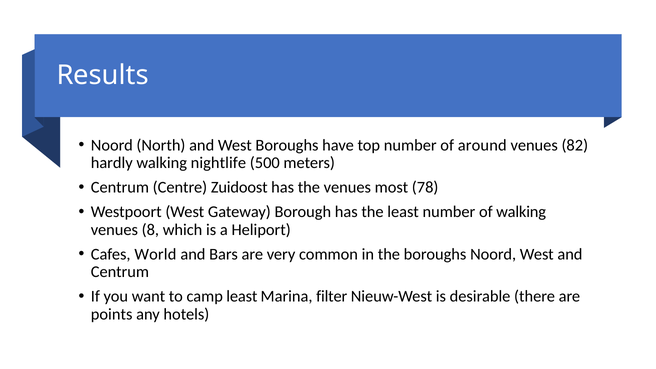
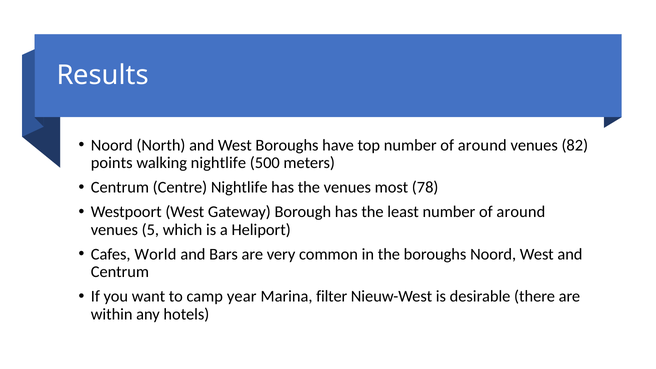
hardly: hardly -> points (112, 163)
Centre Zuidoost: Zuidoost -> Nightlife (239, 187)
least number of walking: walking -> around (521, 212)
8: 8 -> 5 (150, 230)
camp least: least -> year (242, 296)
points: points -> within (112, 314)
